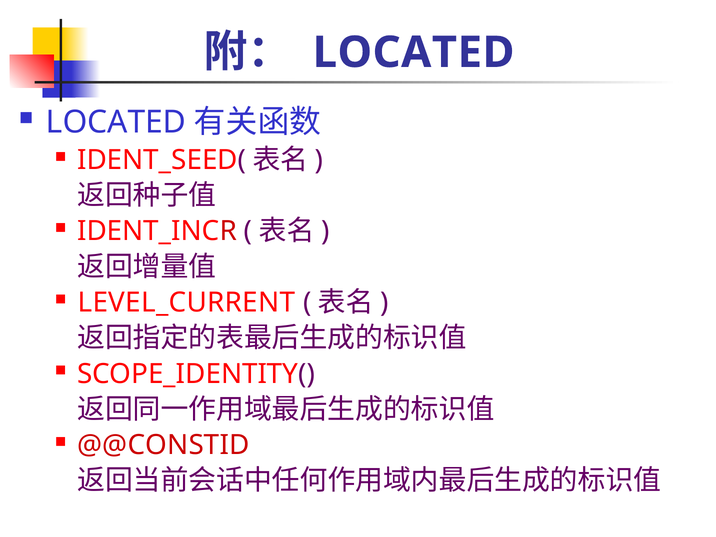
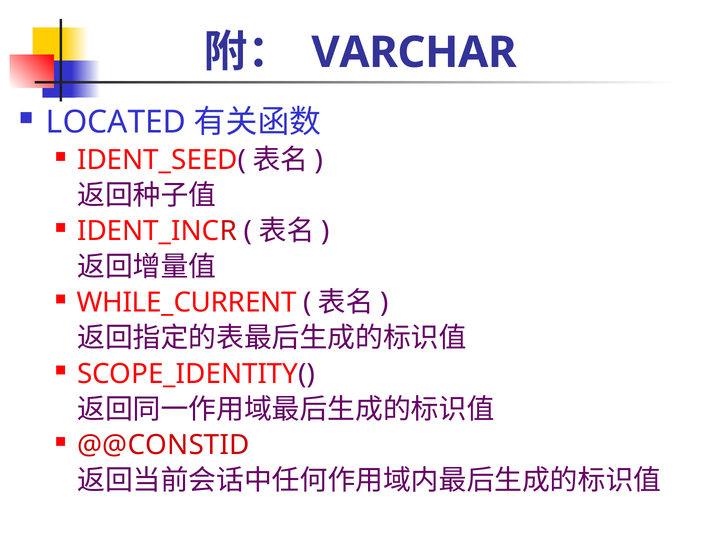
LOCATED: LOCATED -> VARCHAR (414, 53)
LEVEL_CURRENT: LEVEL_CURRENT -> WHILE_CURRENT (187, 302)
